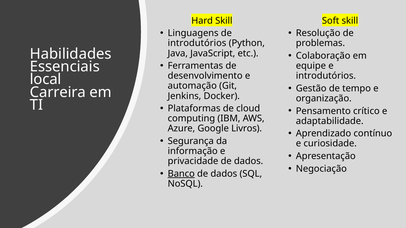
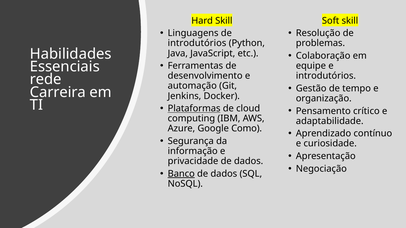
local: local -> rede (46, 79)
Plataformas underline: none -> present (194, 109)
Livros: Livros -> Como (247, 129)
